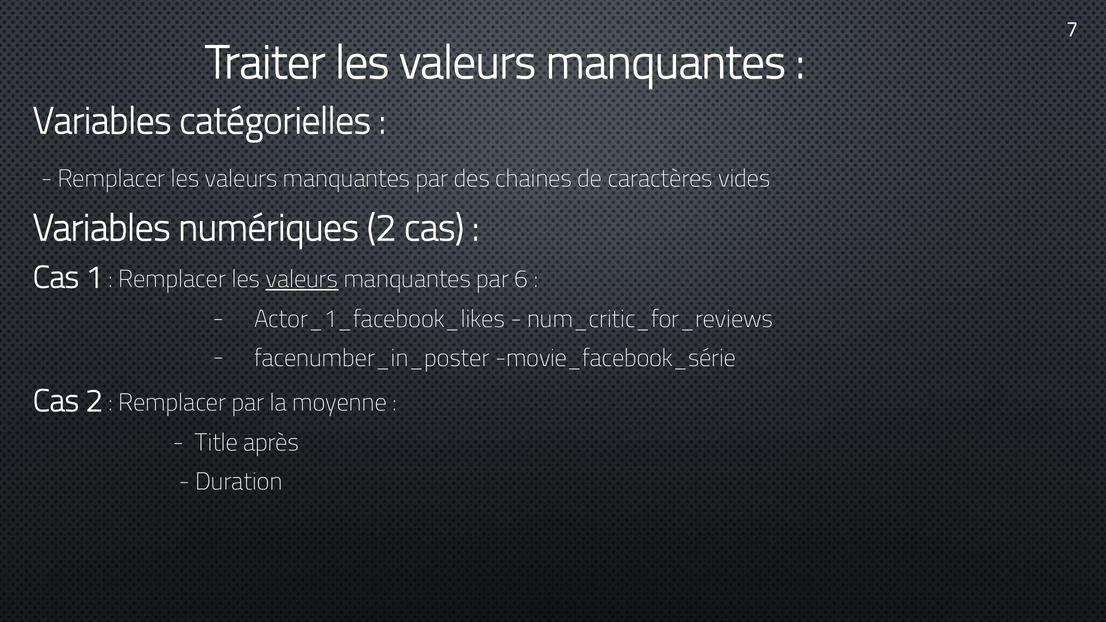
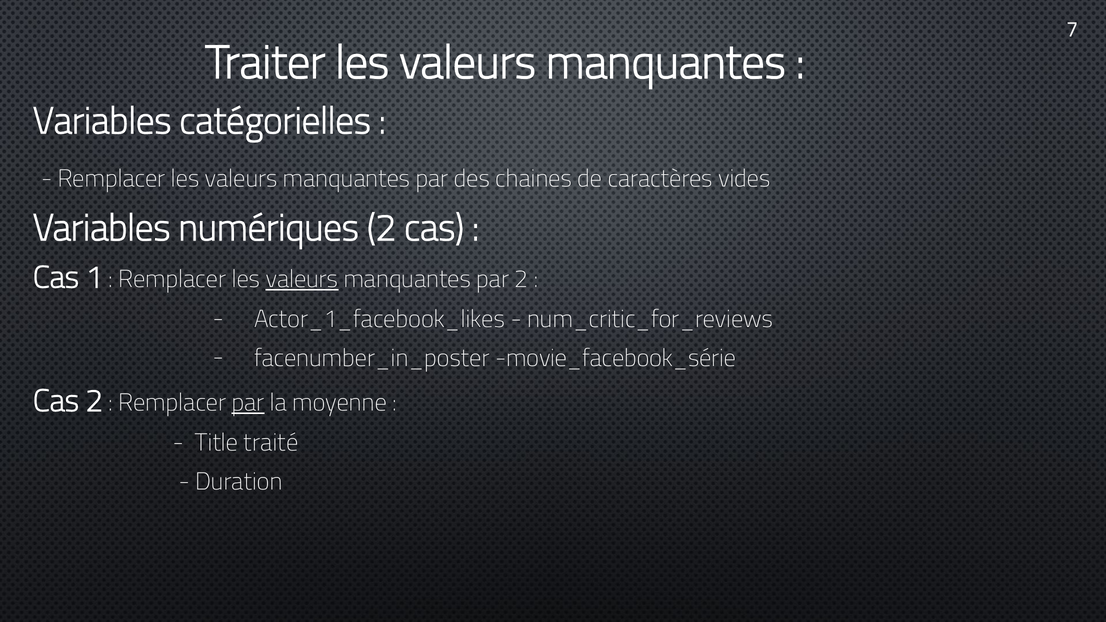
par 6: 6 -> 2 (521, 279)
par underline: none -> present (248, 403)
après: après -> traité (271, 443)
